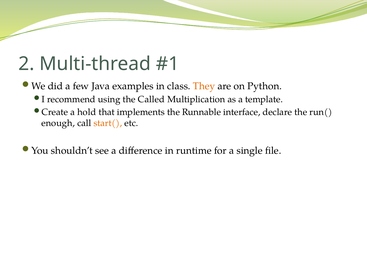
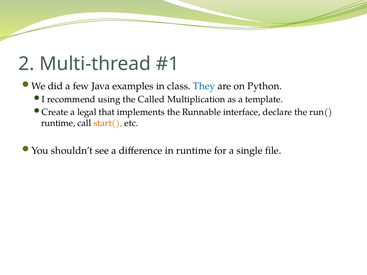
They colour: orange -> blue (204, 86)
hold: hold -> legal (87, 112)
enough: enough -> runtime (58, 123)
